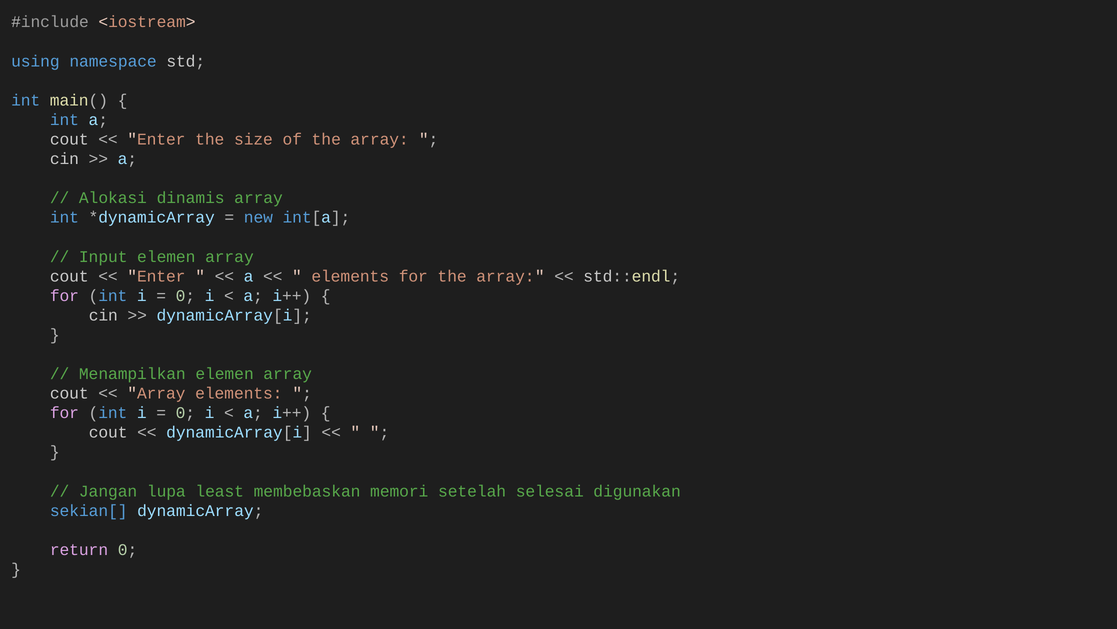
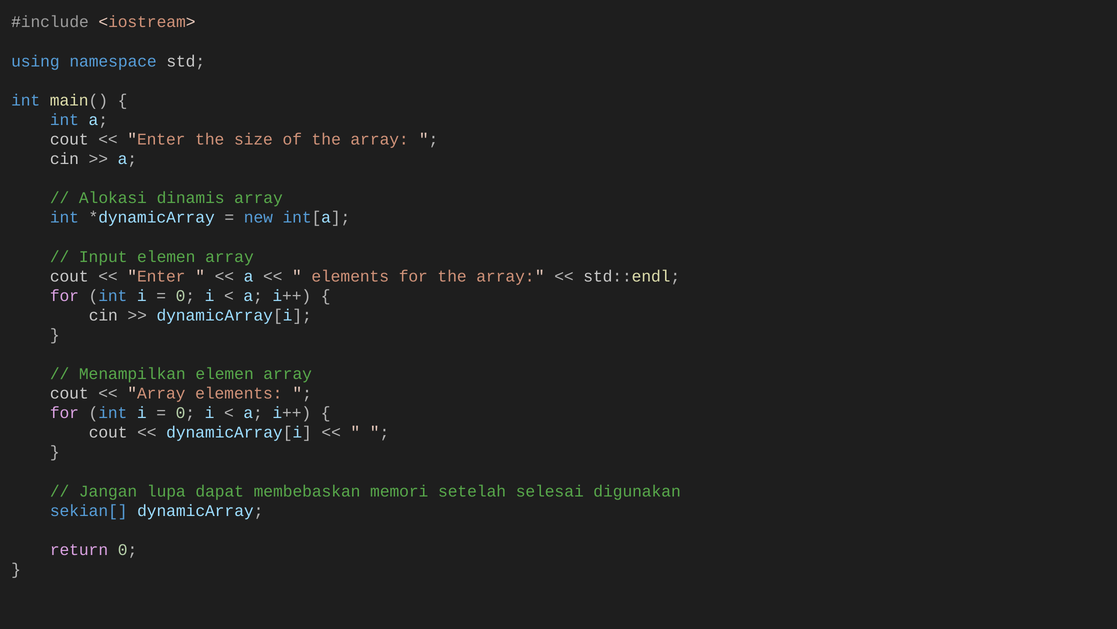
least: least -> dapat (220, 491)
